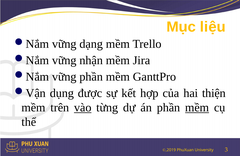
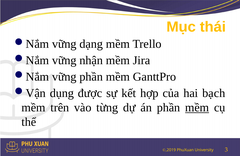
liệu: liệu -> thái (213, 27)
thiện: thiện -> bạch (214, 93)
vào underline: present -> none (83, 108)
